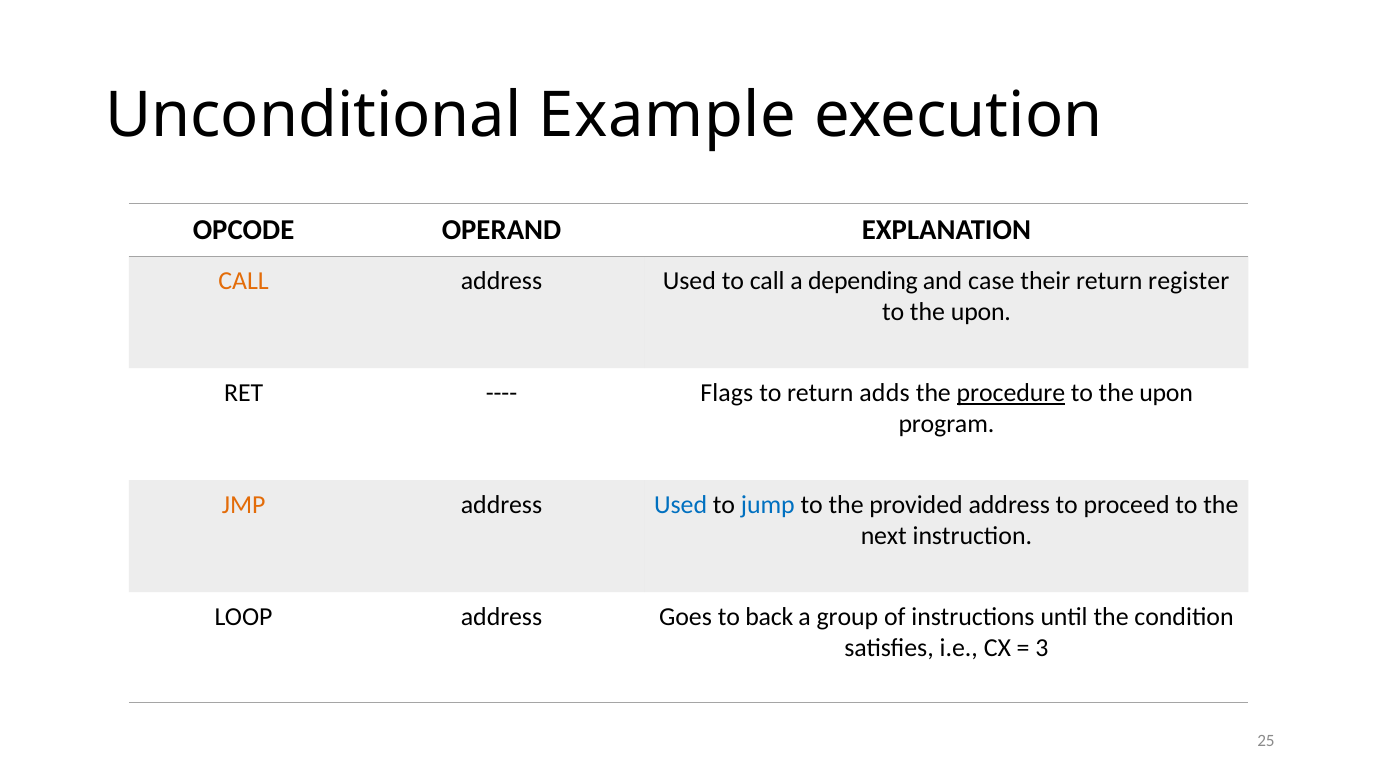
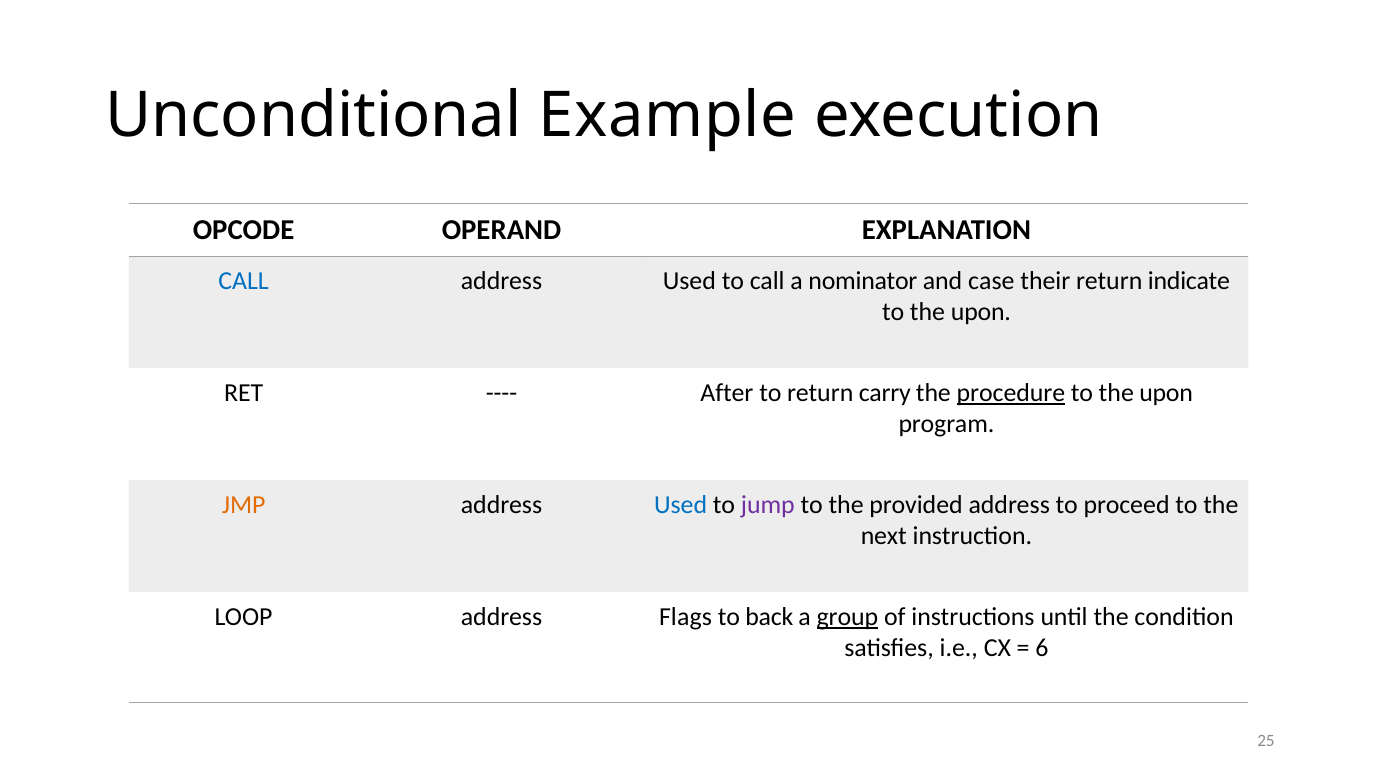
CALL colour: orange -> blue (244, 281)
depending: depending -> nominator (863, 281)
register: register -> indicate (1189, 281)
Flags: Flags -> After (727, 393)
adds: adds -> carry (885, 393)
jump colour: blue -> purple (768, 505)
Goes: Goes -> Flags (685, 617)
group underline: none -> present (847, 617)
3: 3 -> 6 (1042, 648)
